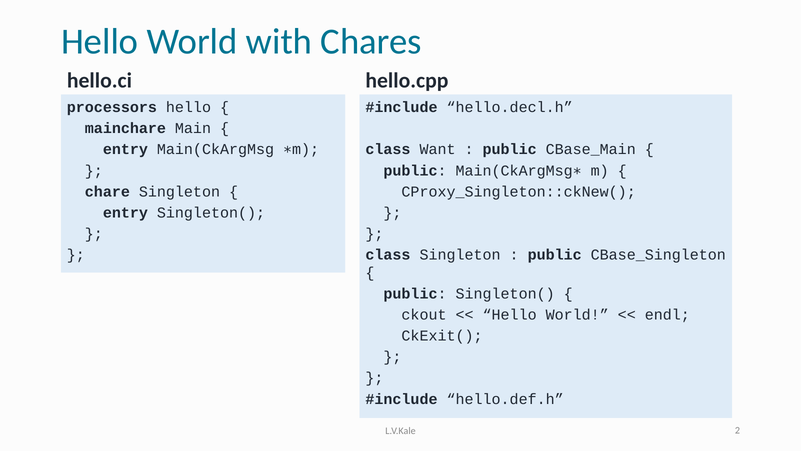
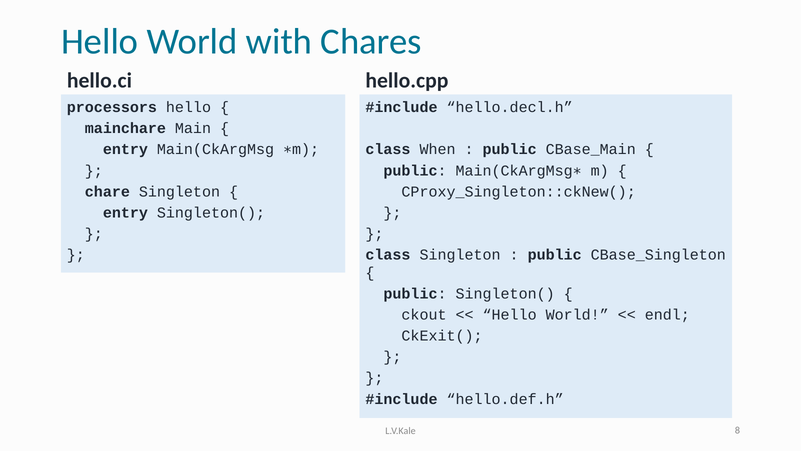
Want: Want -> When (438, 149)
2: 2 -> 8 (737, 430)
